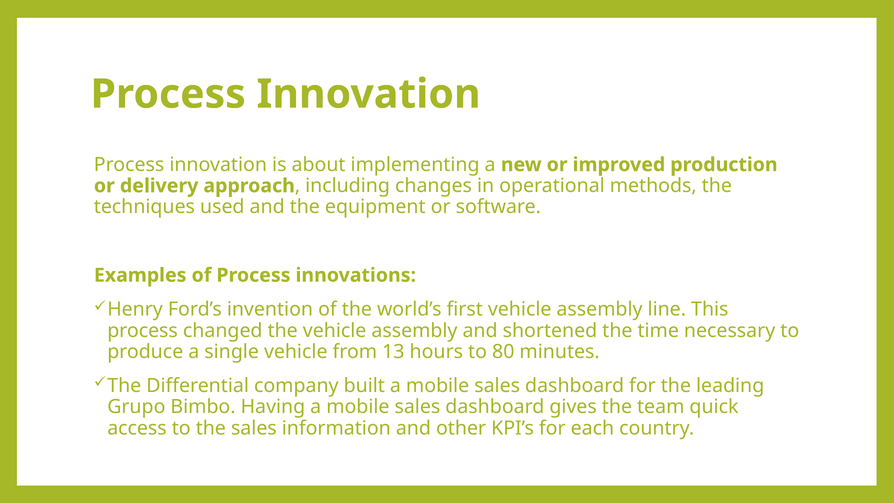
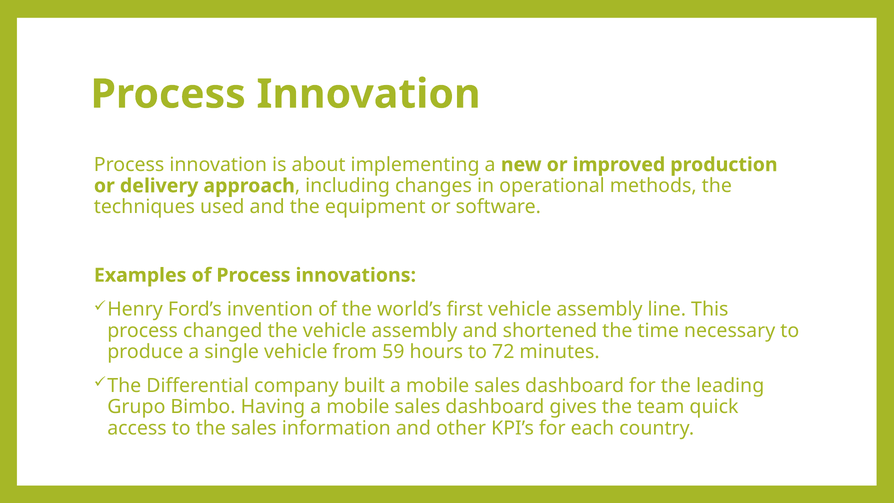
13: 13 -> 59 (393, 352)
80: 80 -> 72 (503, 352)
